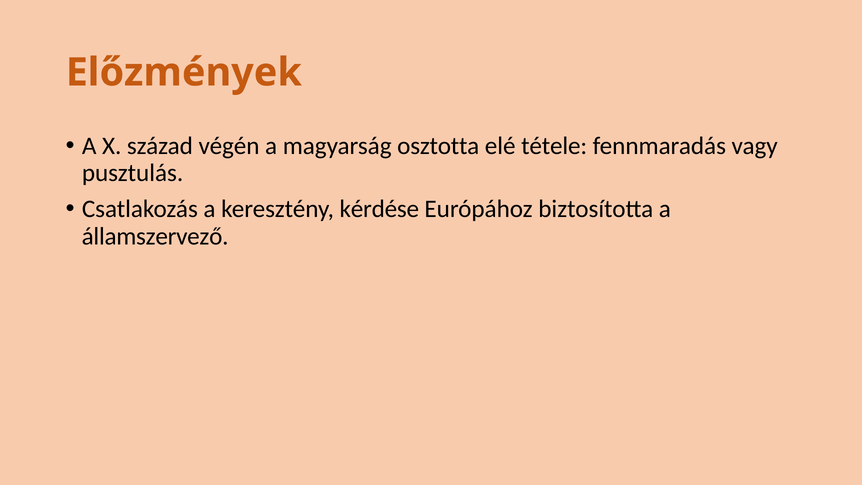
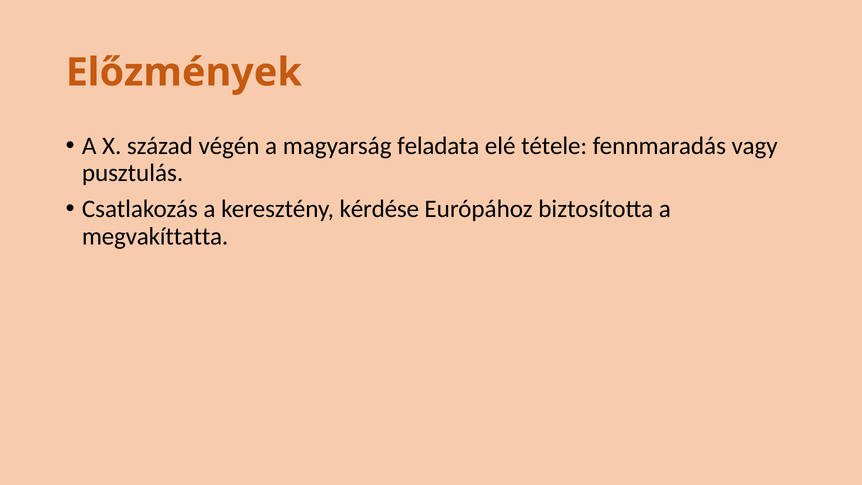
osztotta: osztotta -> feladata (438, 146)
államszervező: államszervező -> megvakíttatta (155, 236)
